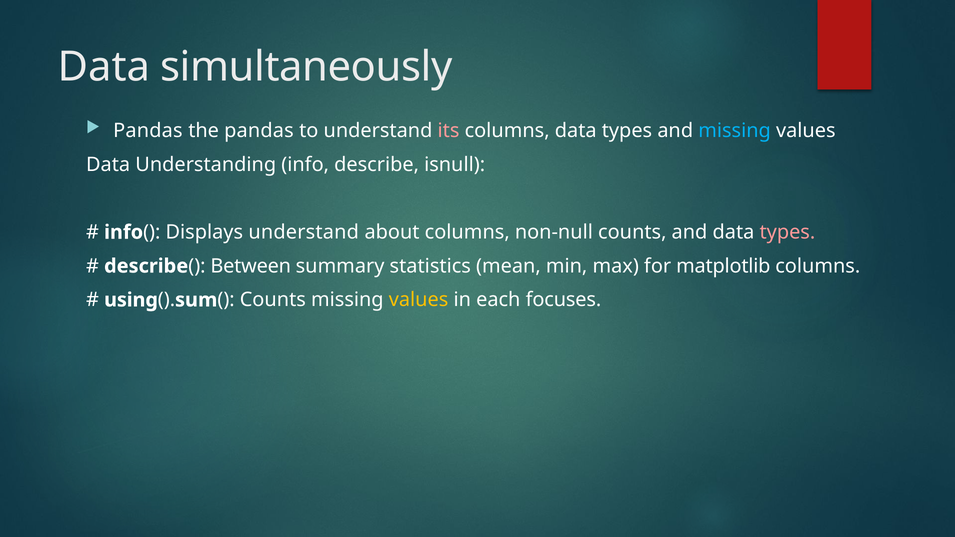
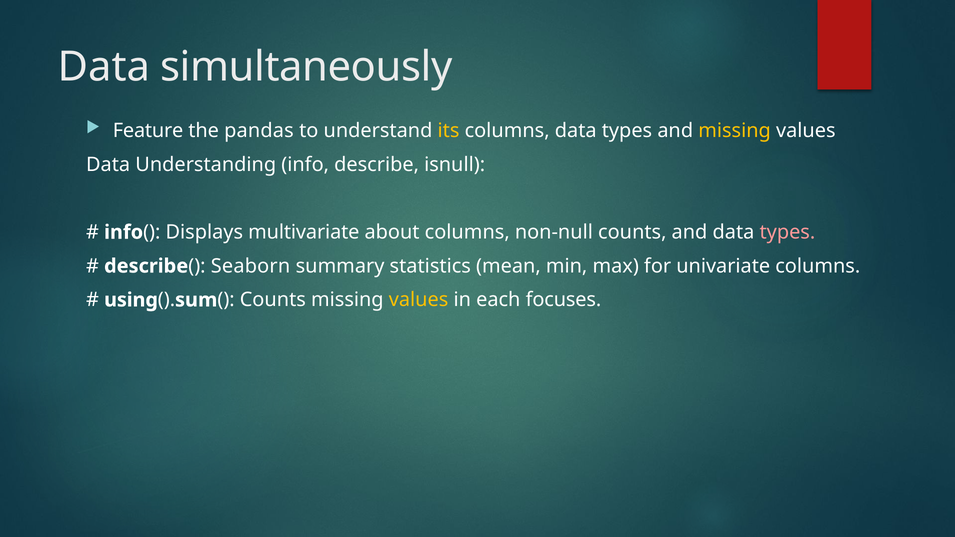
Pandas: Pandas -> Feature (148, 131)
its colour: pink -> yellow (449, 131)
missing colour: light blue -> yellow (735, 131)
Displays understand: understand -> multivariate (304, 232)
Between: Between -> Seaborn (251, 266)
matplotlib: matplotlib -> univariate (723, 266)
